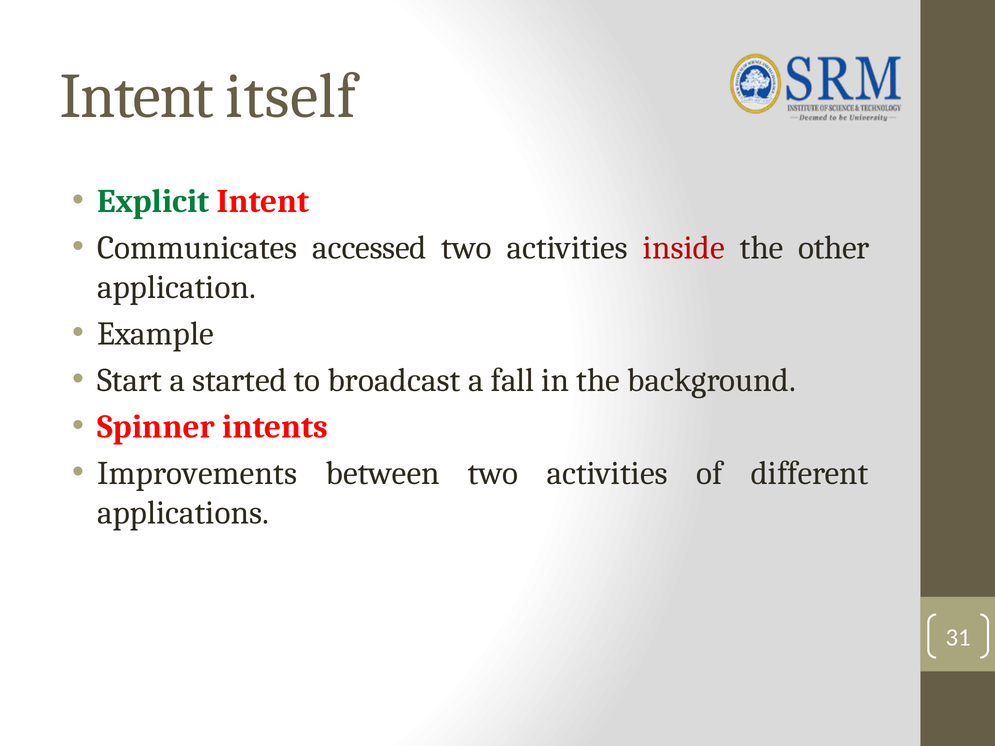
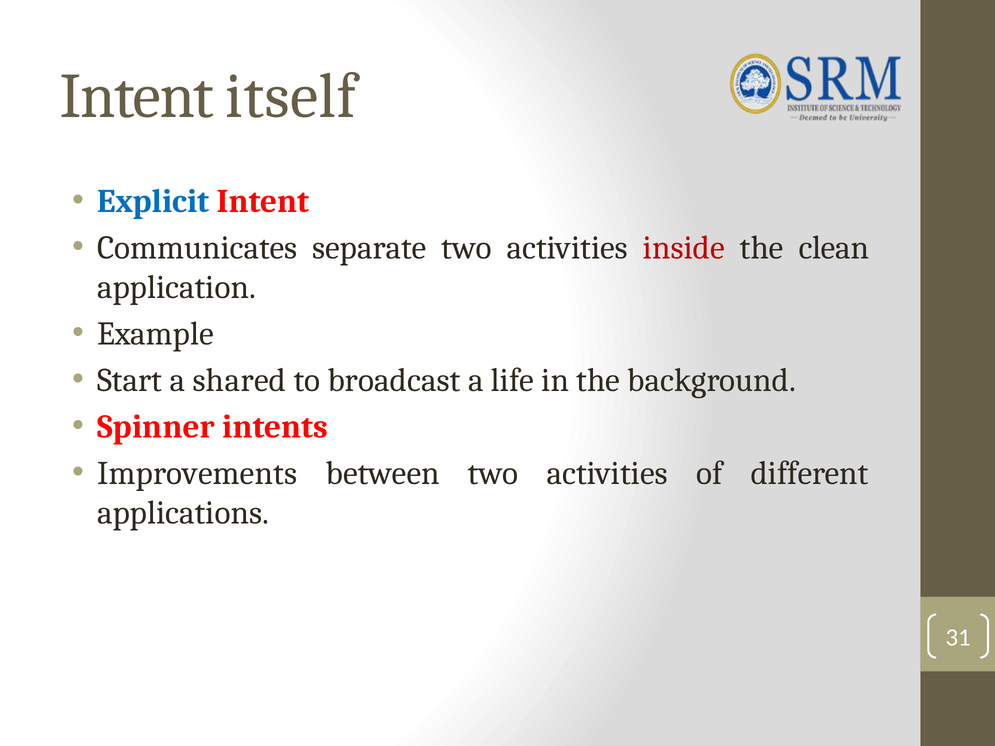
Explicit colour: green -> blue (153, 201)
accessed: accessed -> separate (369, 248)
other: other -> clean (834, 248)
started: started -> shared (239, 380)
fall: fall -> life (512, 380)
